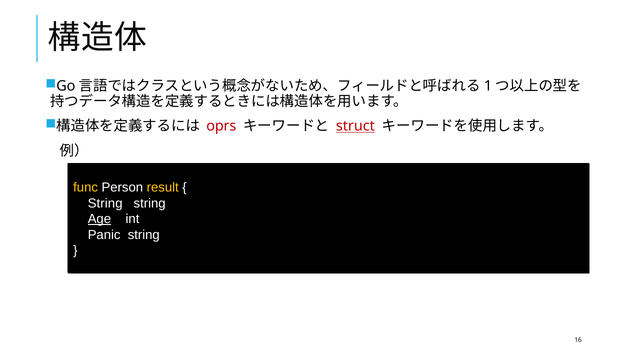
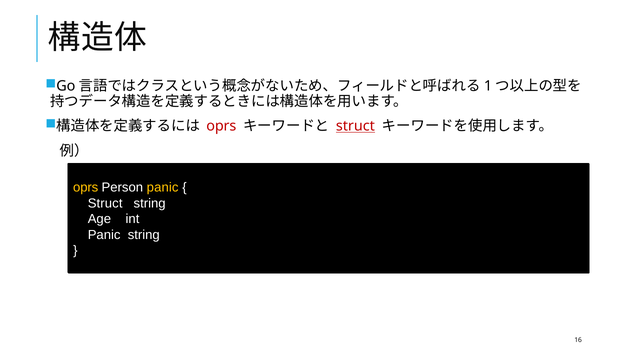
func: func -> oprs (86, 188)
Person result: result -> panic (163, 188)
String: String -> Struct (105, 203)
Age underline: present -> none (99, 219)
